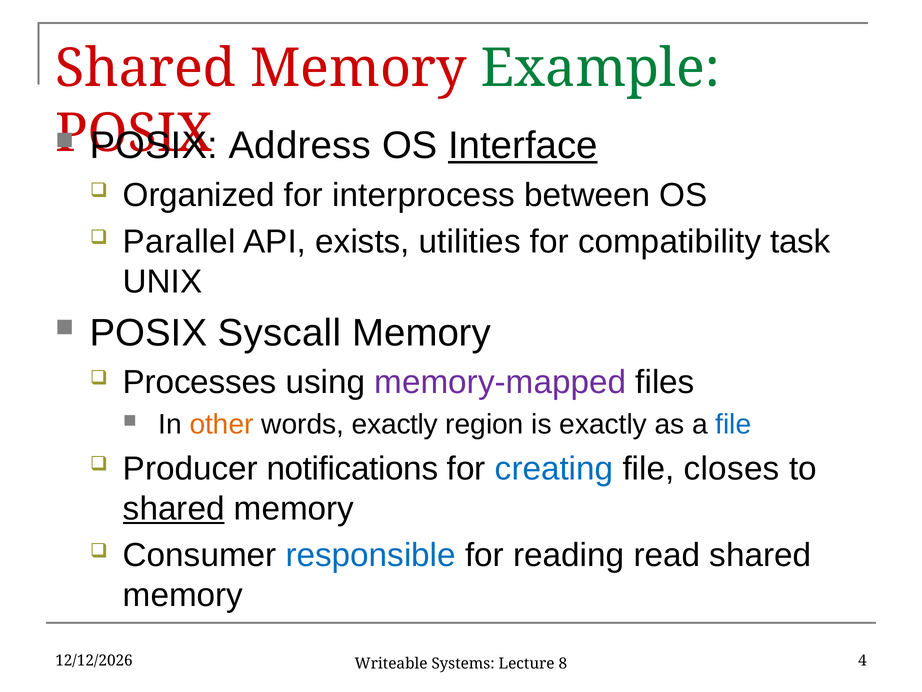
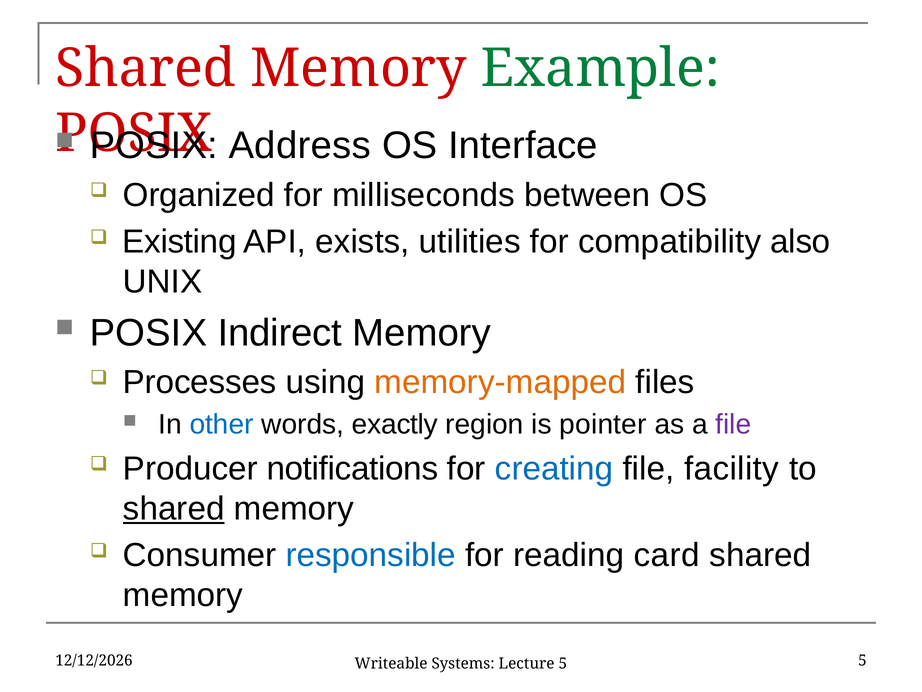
Interface underline: present -> none (523, 146)
interprocess: interprocess -> milliseconds (424, 195)
Parallel: Parallel -> Existing (179, 242)
task: task -> also (800, 242)
Syscall: Syscall -> Indirect (280, 333)
memory-mapped colour: purple -> orange (500, 382)
other colour: orange -> blue (222, 424)
is exactly: exactly -> pointer (603, 424)
file colour: blue -> purple (733, 424)
closes: closes -> facility (732, 468)
read: read -> card (667, 555)
4: 4 -> 5 (863, 660)
Lecture 8: 8 -> 5 (563, 663)
